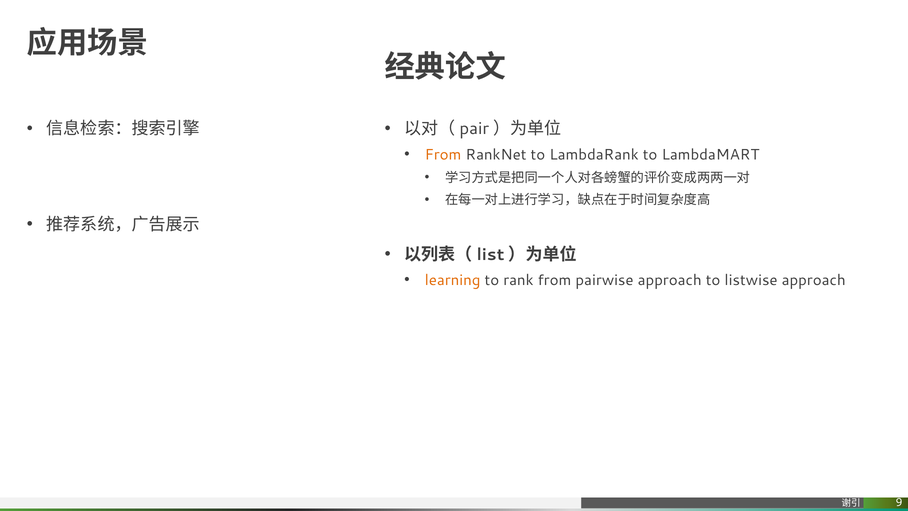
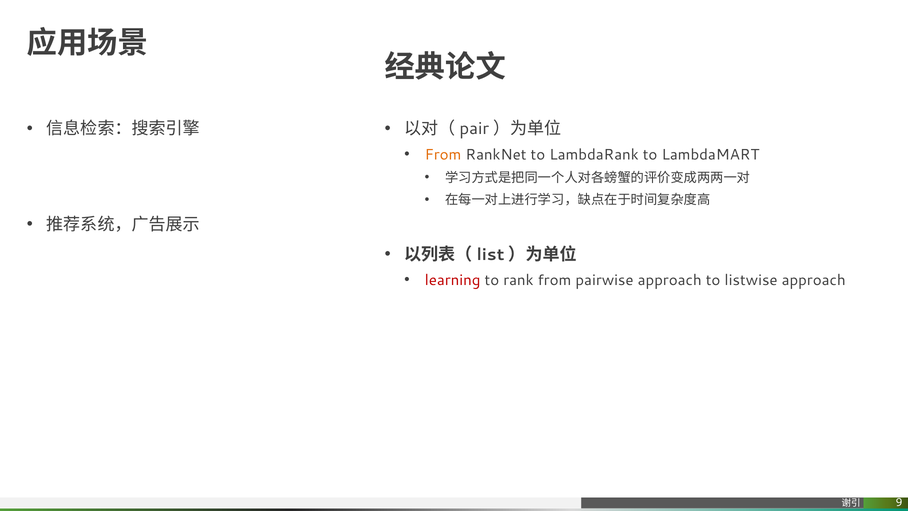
learning colour: orange -> red (453, 280)
